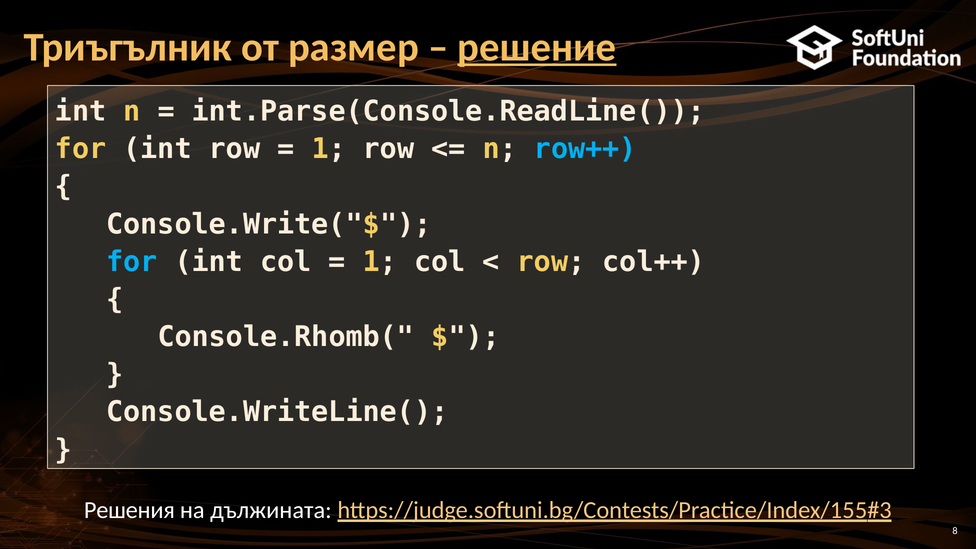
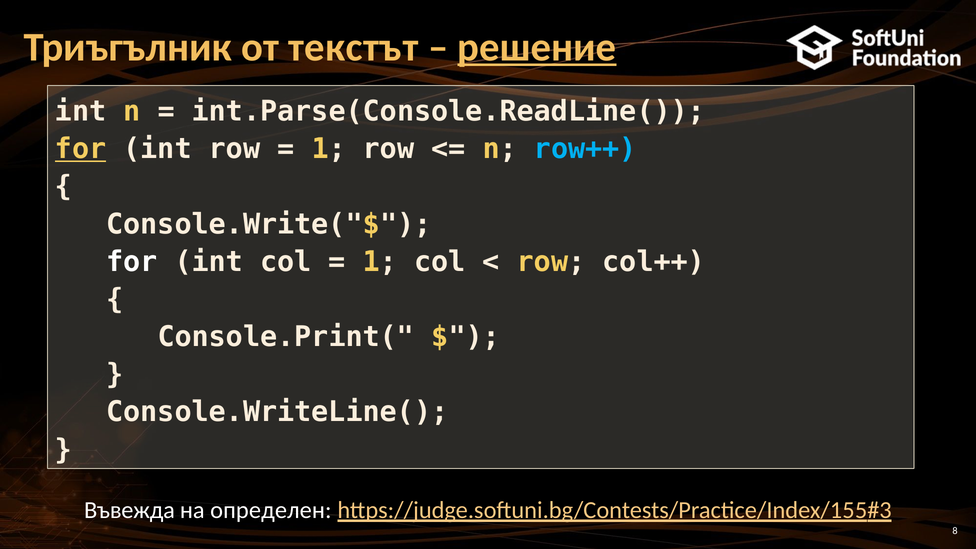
размер: размер -> текстът (353, 47)
for underline: none -> present (81, 149)
for colour: light blue -> white (132, 262)
Console.Rhomb(: Console.Rhomb( -> Console.Print( (286, 337)
Решения: Решения -> Въвежда (129, 510)
дължината: дължината -> определен (271, 510)
